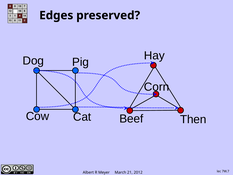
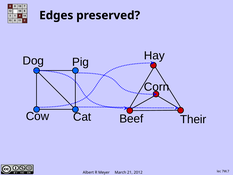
Then: Then -> Their (193, 119)
